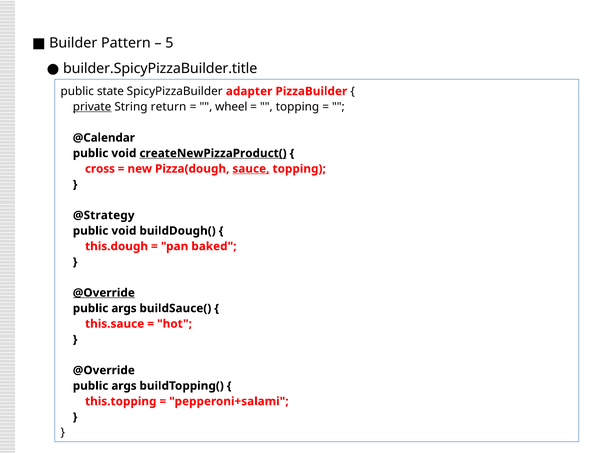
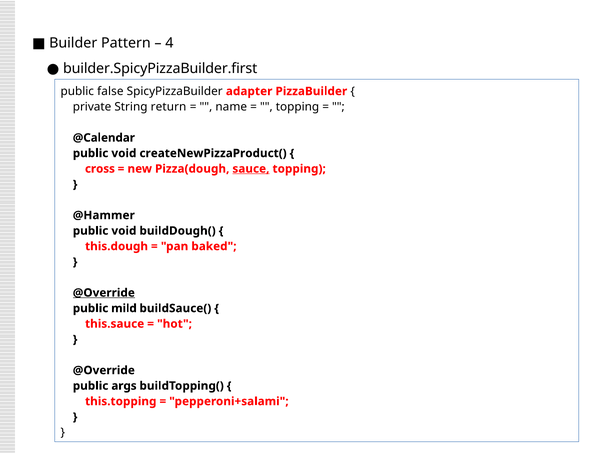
5: 5 -> 4 (169, 43)
builder.SpicyPizzaBuilder.title: builder.SpicyPizzaBuilder.title -> builder.SpicyPizzaBuilder.first (160, 69)
state: state -> false (110, 91)
private underline: present -> none (92, 107)
wheel: wheel -> name (231, 107)
createNewPizzaProduct( underline: present -> none (213, 153)
@Strategy: @Strategy -> @Hammer (104, 215)
args: args -> mild (124, 308)
